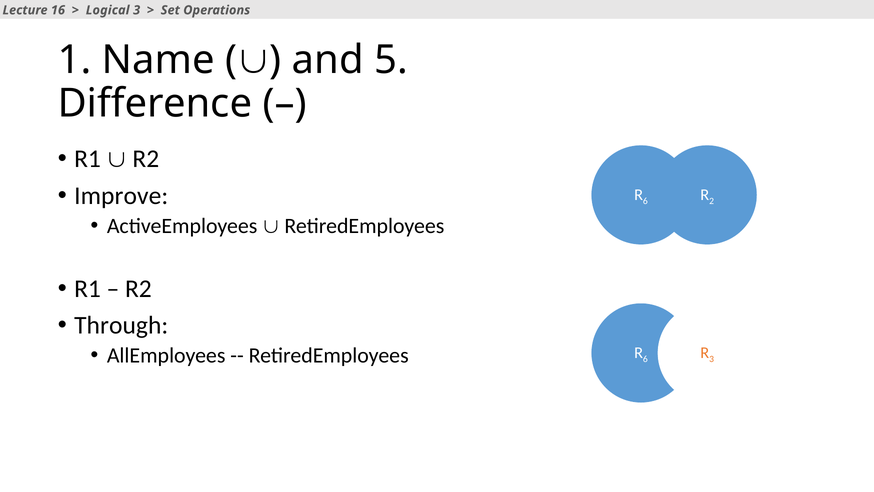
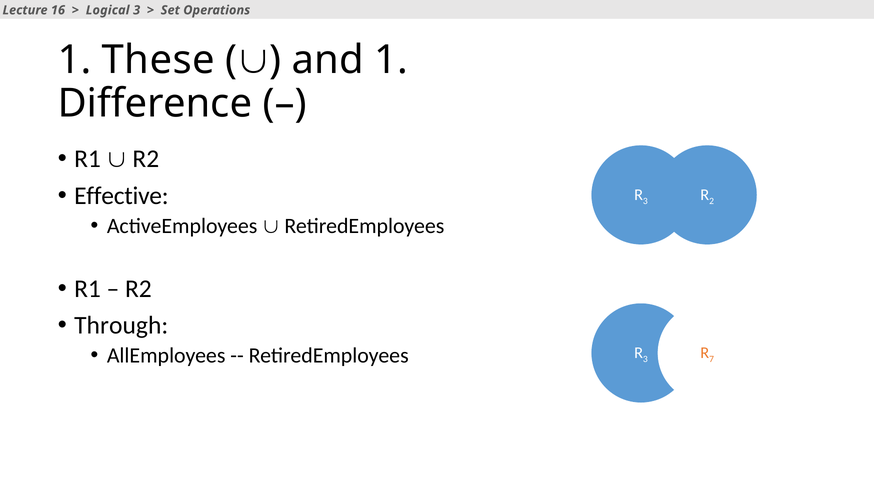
Name: Name -> These (158, 60)
and 5: 5 -> 1 (391, 60)
Improve: Improve -> Effective (121, 196)
6: 6 -> 3 (645, 201)
6: 6 -> 3 (645, 359)
3: 3 -> 7 (712, 359)
